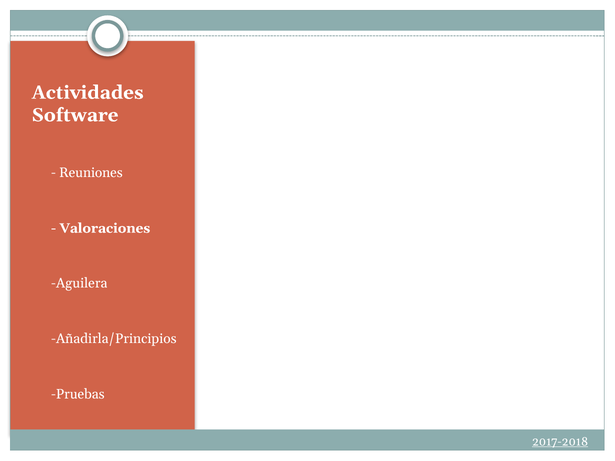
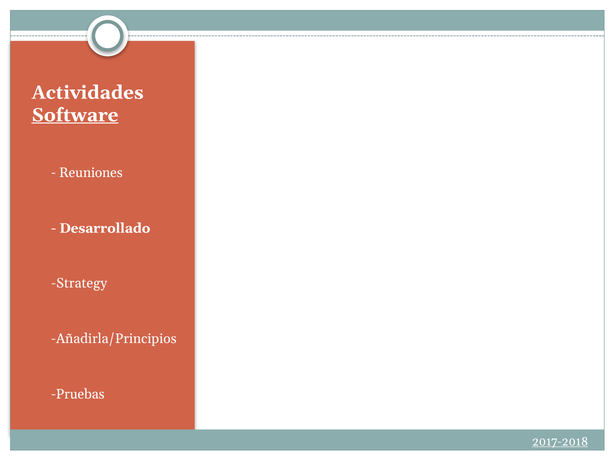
Software underline: none -> present (75, 115)
Valoraciones: Valoraciones -> Desarrollado (105, 228)
Aguilera: Aguilera -> Strategy (79, 284)
